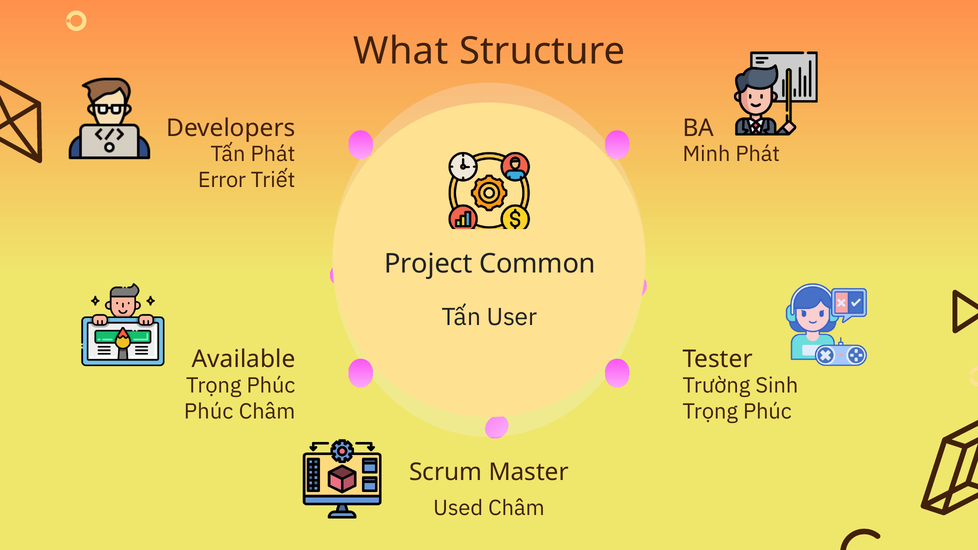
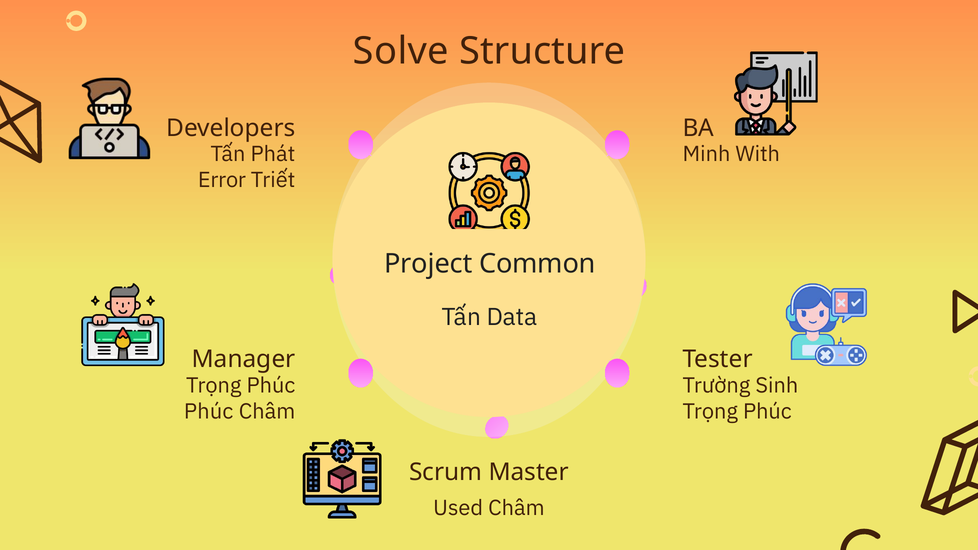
What: What -> Solve (401, 51)
Minh Phát: Phát -> With (758, 154)
User: User -> Data (512, 317)
Available: Available -> Manager (244, 359)
